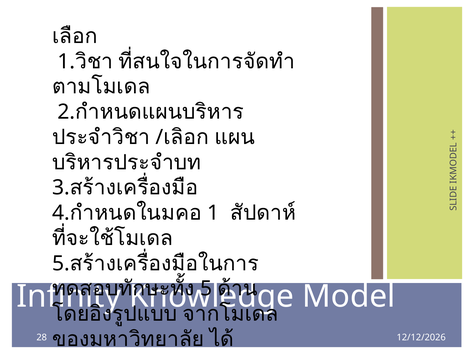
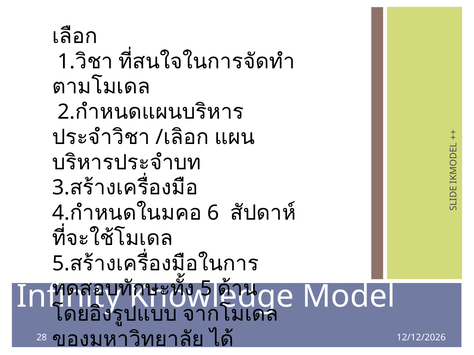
1: 1 -> 6 (213, 213)
